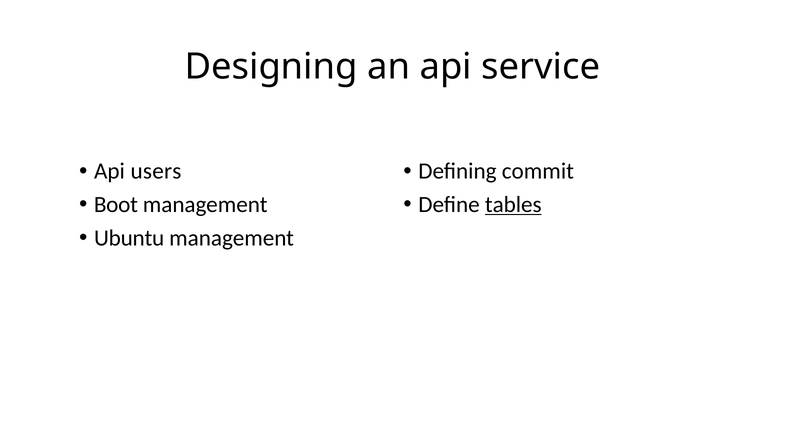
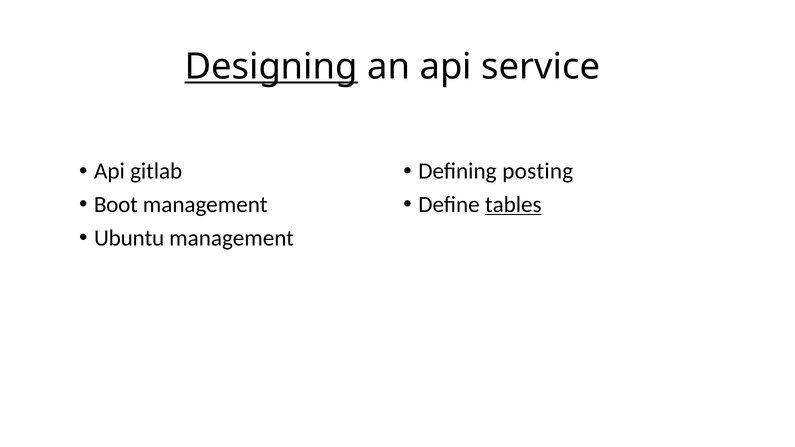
Designing underline: none -> present (271, 67)
users: users -> gitlab (156, 171)
commit: commit -> posting (538, 171)
